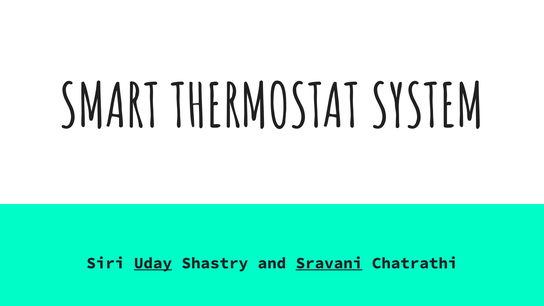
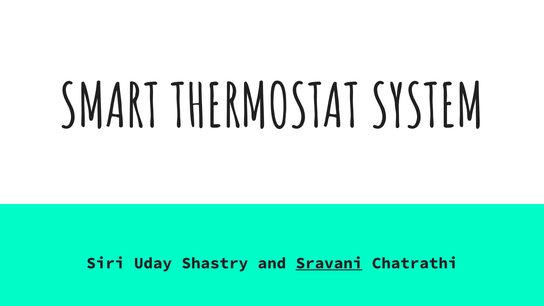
Uday underline: present -> none (153, 263)
